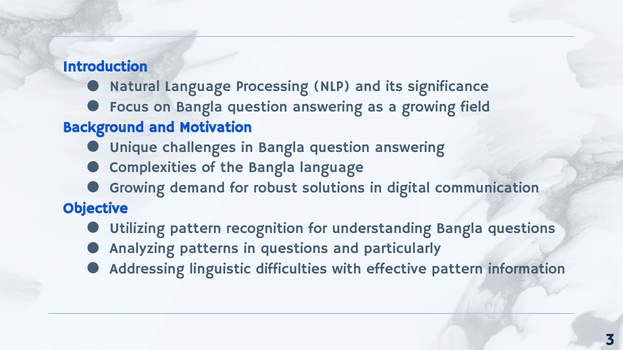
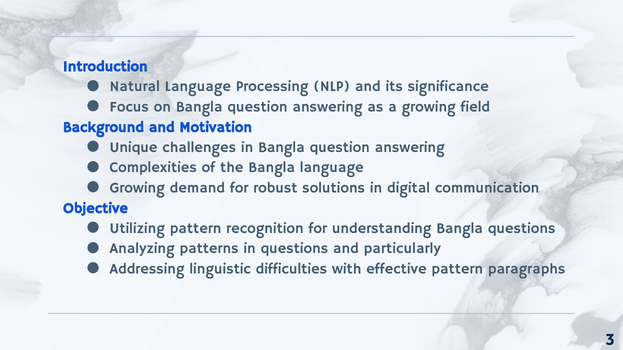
information: information -> paragraphs (527, 269)
